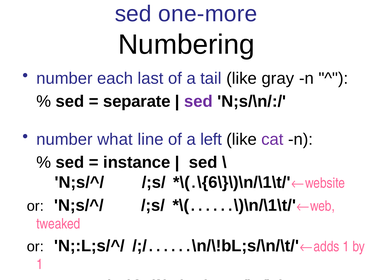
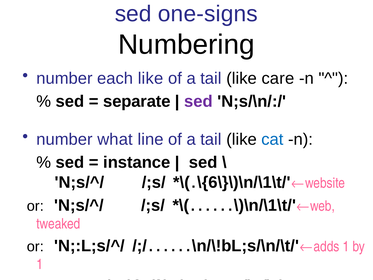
one-more: one-more -> one-signs (208, 14)
each last: last -> like (151, 78)
gray: gray -> care (278, 78)
line of a left: left -> tail (211, 139)
cat colour: purple -> blue (272, 139)
